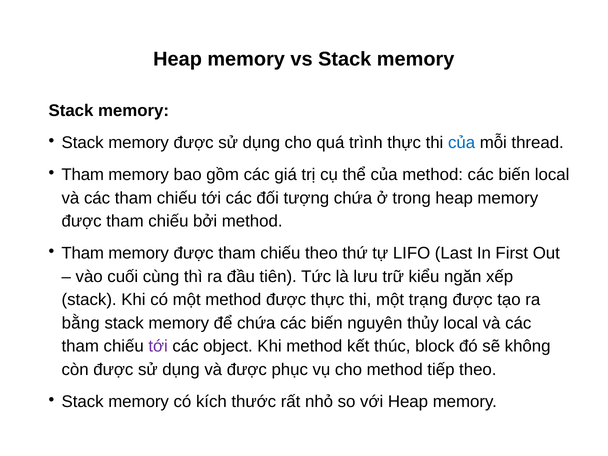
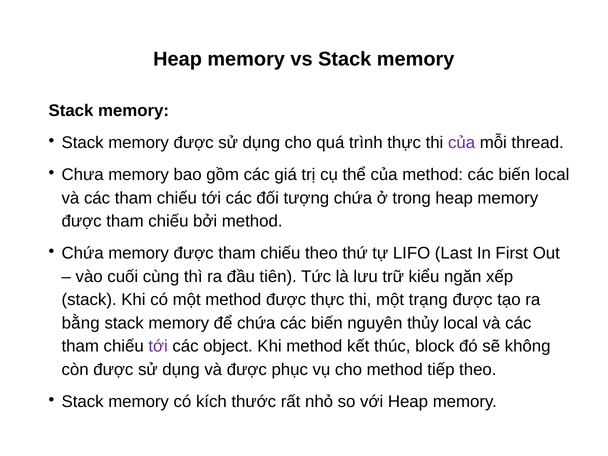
của colour: blue -> purple (462, 143)
Tham: Tham -> Chưa (83, 175)
Tham: Tham -> Chứa (83, 253)
